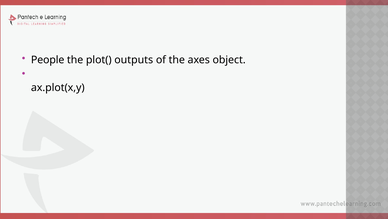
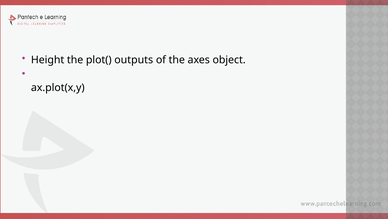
People: People -> Height (48, 60)
